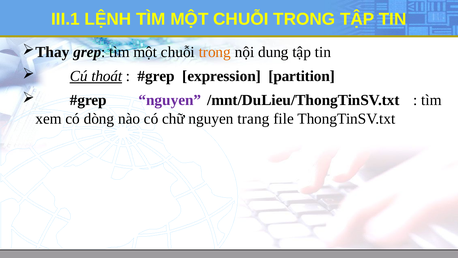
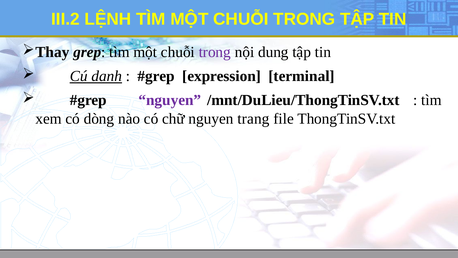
III.1: III.1 -> III.2 (66, 19)
trong colour: orange -> purple (215, 52)
thoát: thoát -> danh (107, 76)
partition: partition -> terminal (302, 76)
